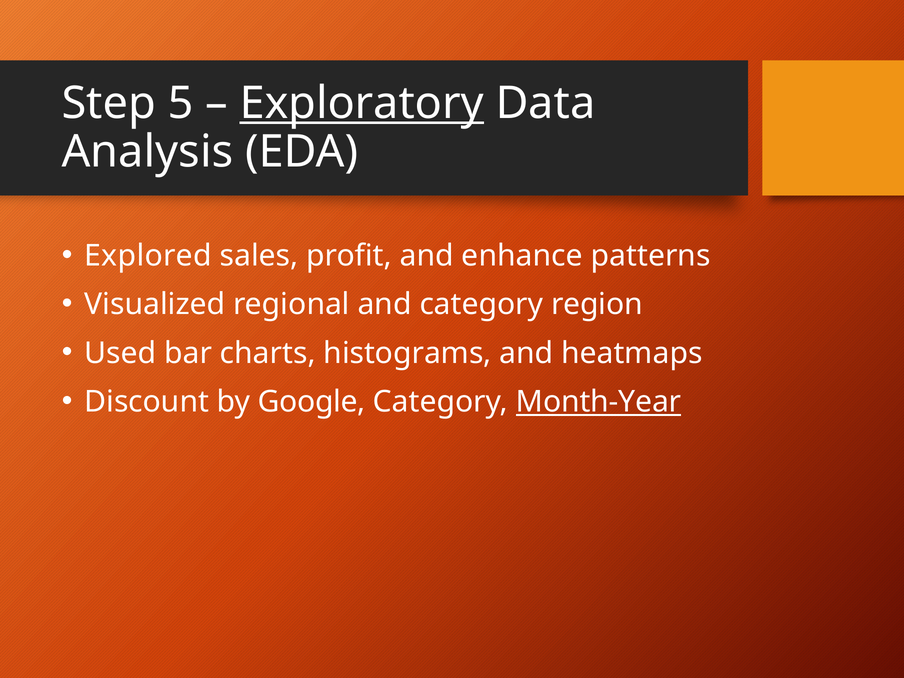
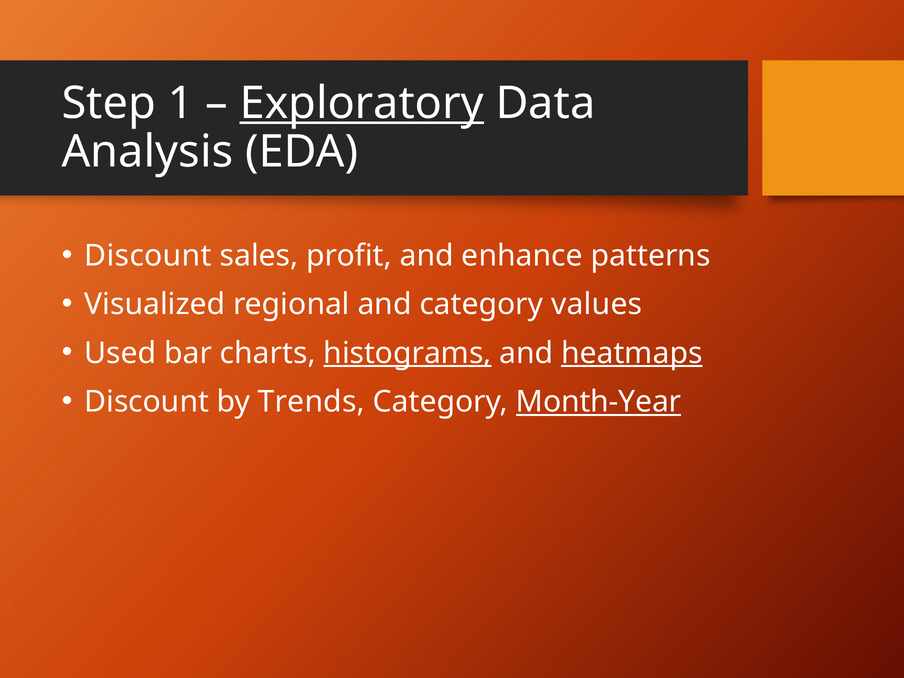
5: 5 -> 1 (181, 103)
Explored: Explored -> Discount (148, 256)
region: region -> values (597, 304)
histograms underline: none -> present (407, 353)
heatmaps underline: none -> present (632, 353)
Google: Google -> Trends (311, 402)
